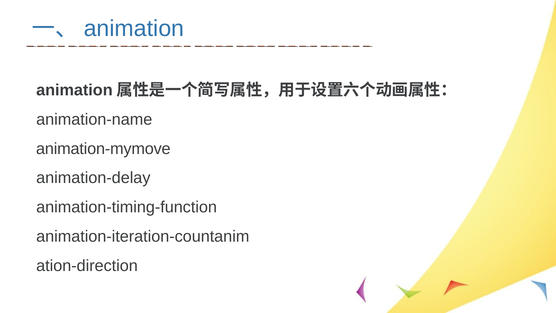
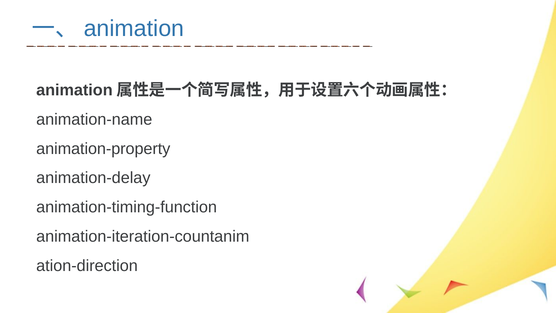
animation-mymove: animation-mymove -> animation-property (103, 149)
